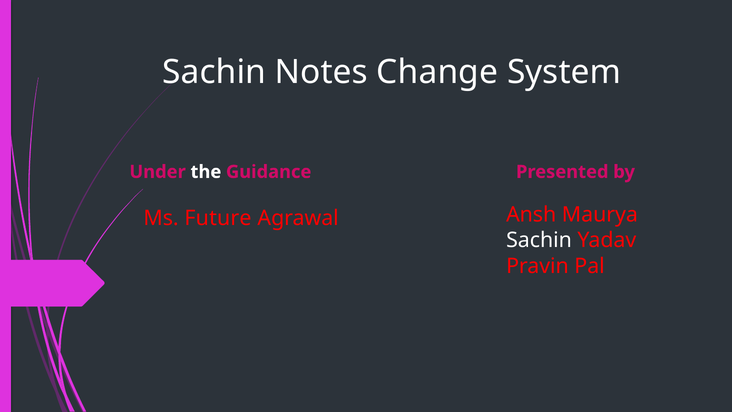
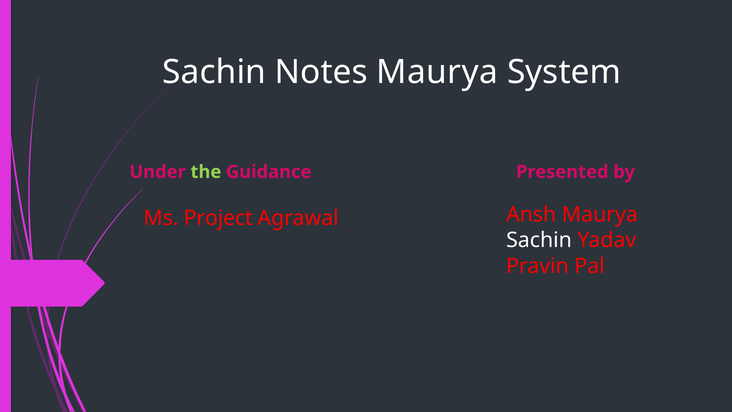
Notes Change: Change -> Maurya (437, 72)
the colour: white -> light green (206, 172)
Future: Future -> Project (218, 218)
